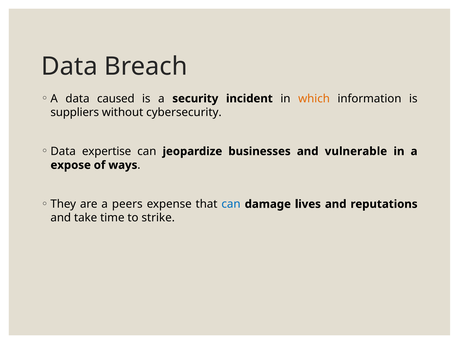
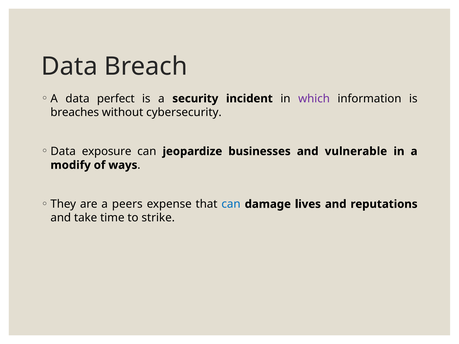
caused: caused -> perfect (116, 99)
which colour: orange -> purple (314, 99)
suppliers: suppliers -> breaches (75, 112)
expertise: expertise -> exposure (107, 151)
expose: expose -> modify (71, 165)
